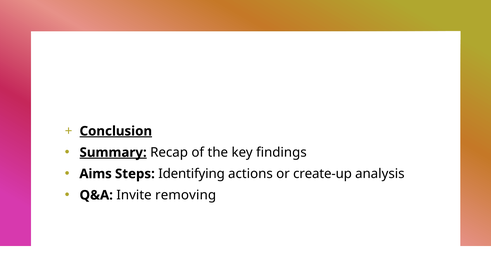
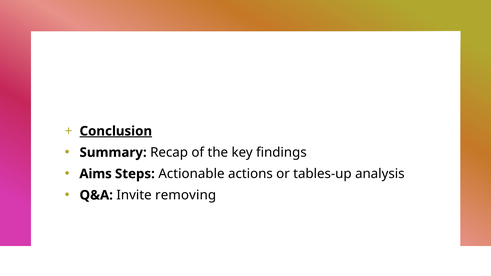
Summary underline: present -> none (113, 153)
Identifying: Identifying -> Actionable (191, 174)
create-up: create-up -> tables-up (322, 174)
